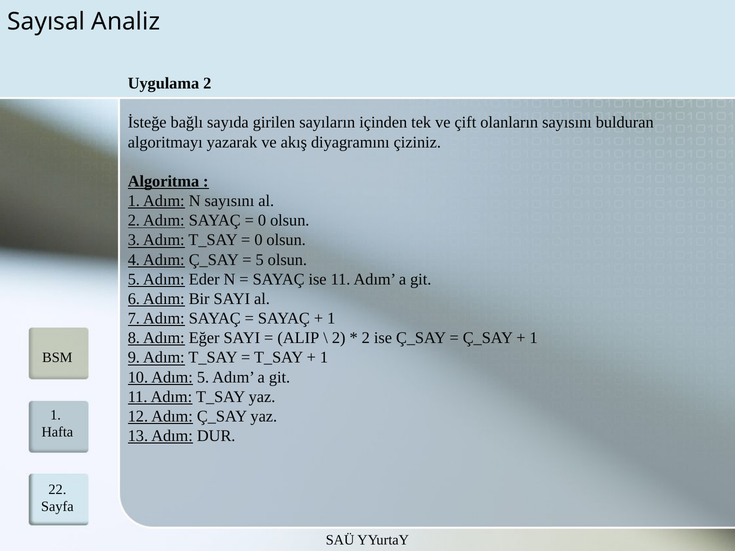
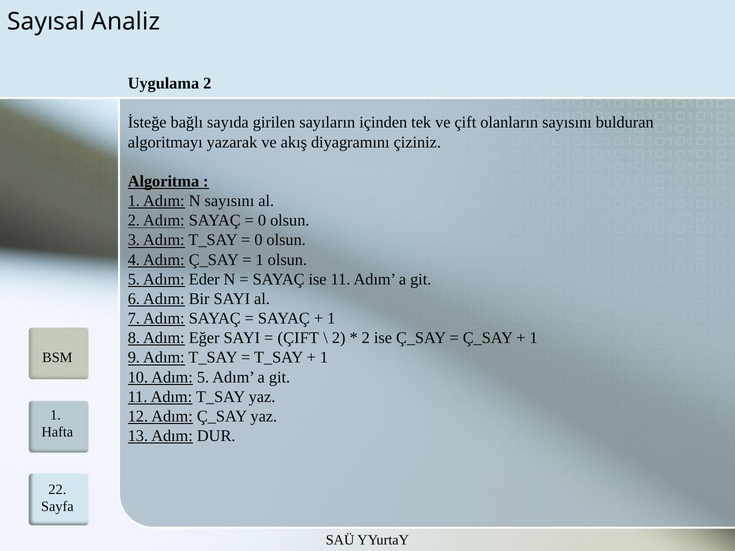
5: 5 -> 1 (260, 260)
ALIP: ALIP -> ÇIFT (298, 338)
